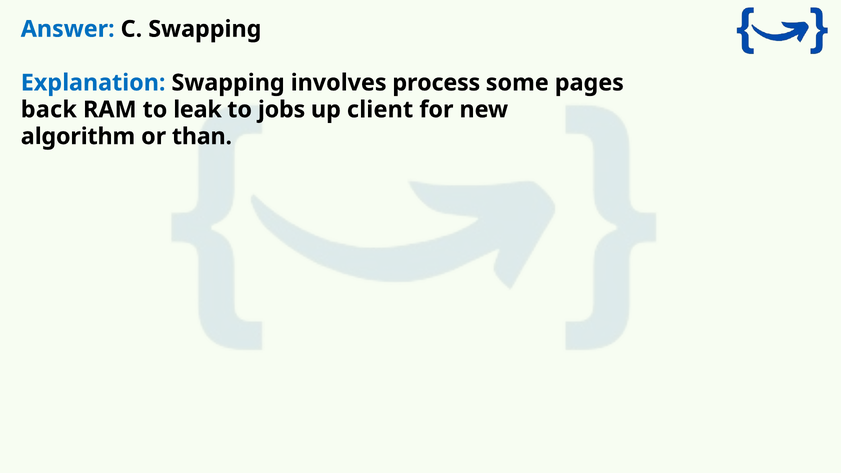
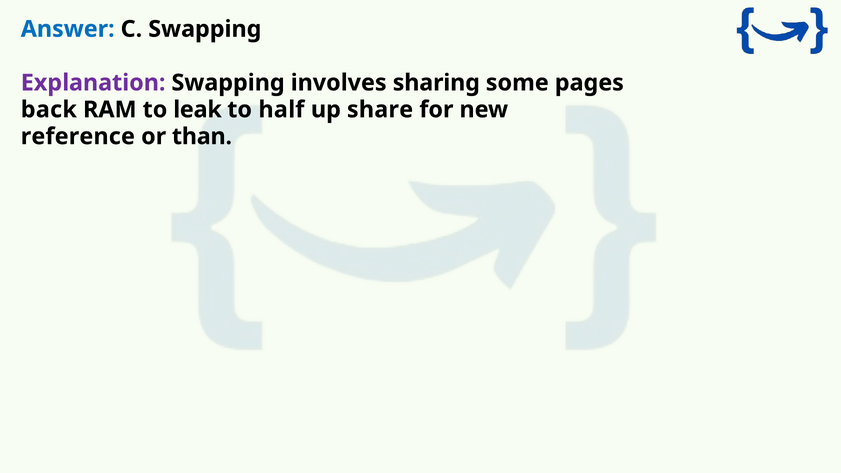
Explanation colour: blue -> purple (93, 83)
process: process -> sharing (436, 83)
jobs: jobs -> half (281, 110)
client: client -> share (380, 110)
algorithm: algorithm -> reference (78, 136)
